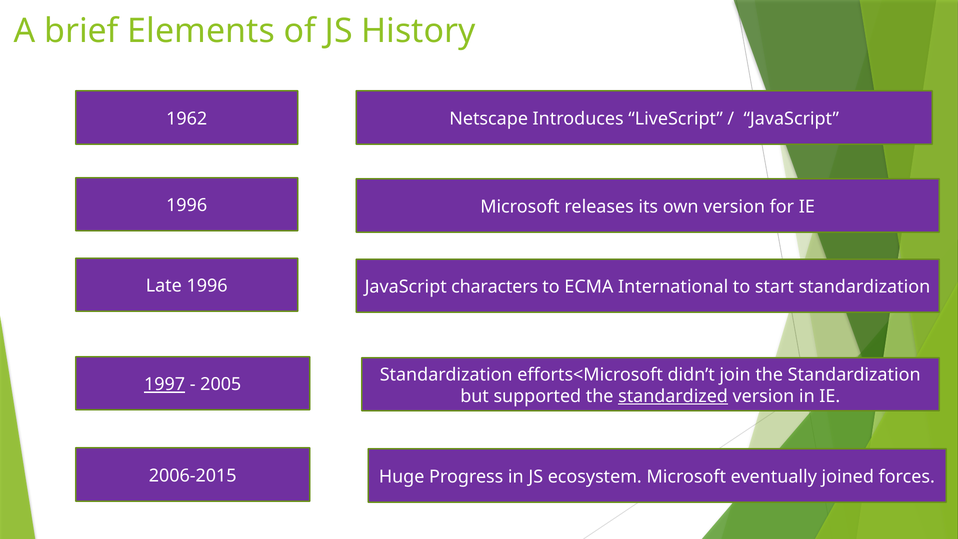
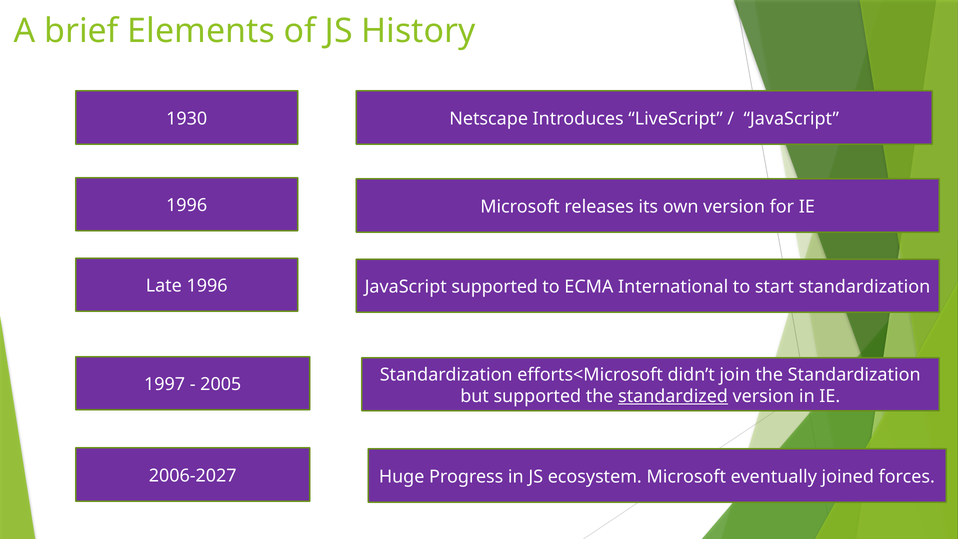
1962: 1962 -> 1930 (187, 119)
JavaScript characters: characters -> supported (495, 287)
1997 underline: present -> none (165, 384)
2006-2015: 2006-2015 -> 2006-2027 (193, 475)
